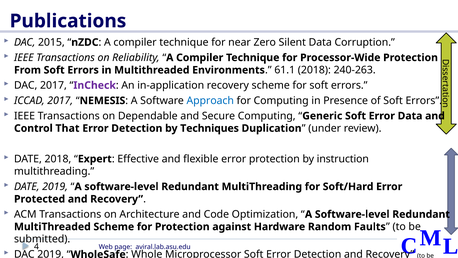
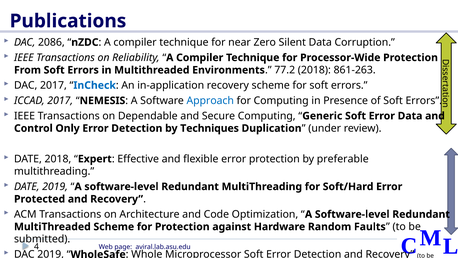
2015: 2015 -> 2086 (51, 42)
61.1: 61.1 -> 77.2 (285, 70)
240-263: 240-263 -> 861-263 (355, 70)
InCheck colour: purple -> blue (95, 85)
That: That -> Only (68, 128)
instruction: instruction -> preferable (343, 159)
